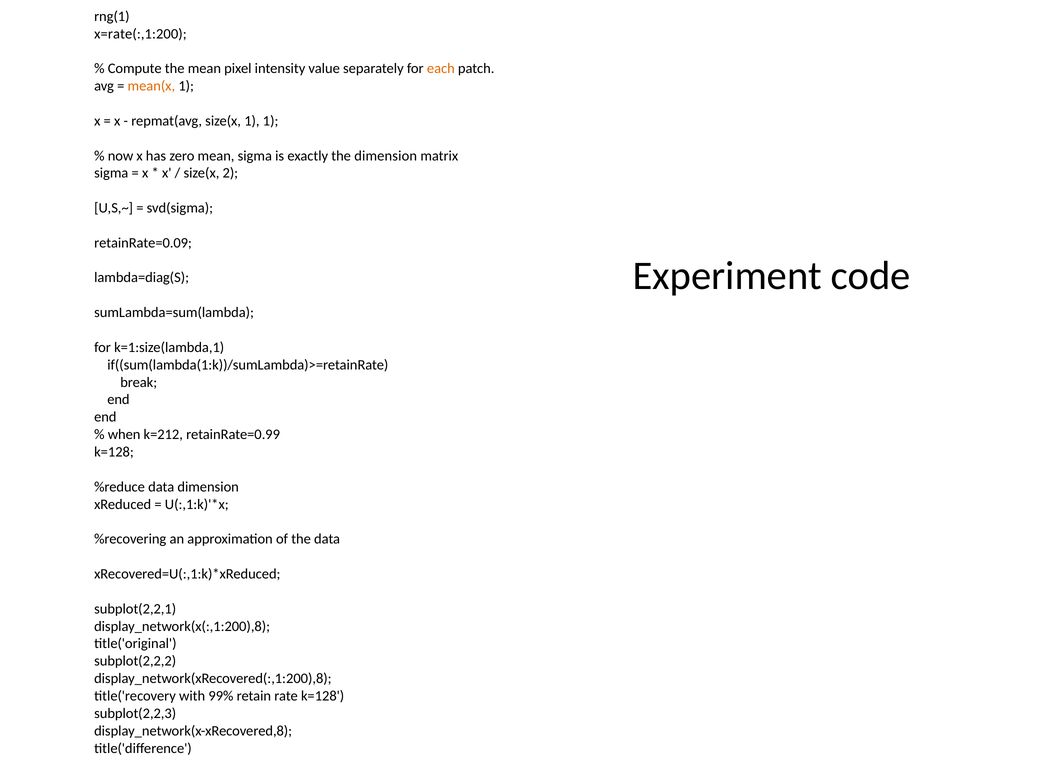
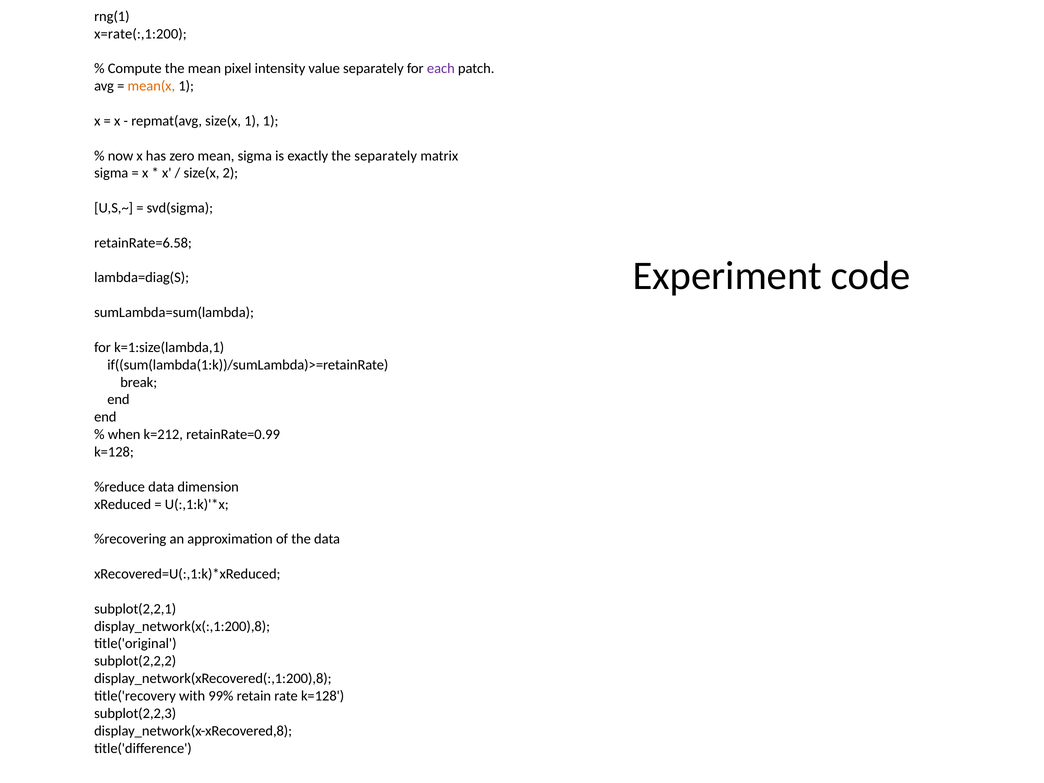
each colour: orange -> purple (441, 69)
the dimension: dimension -> separately (386, 156)
retainRate=0.09: retainRate=0.09 -> retainRate=6.58 (143, 243)
